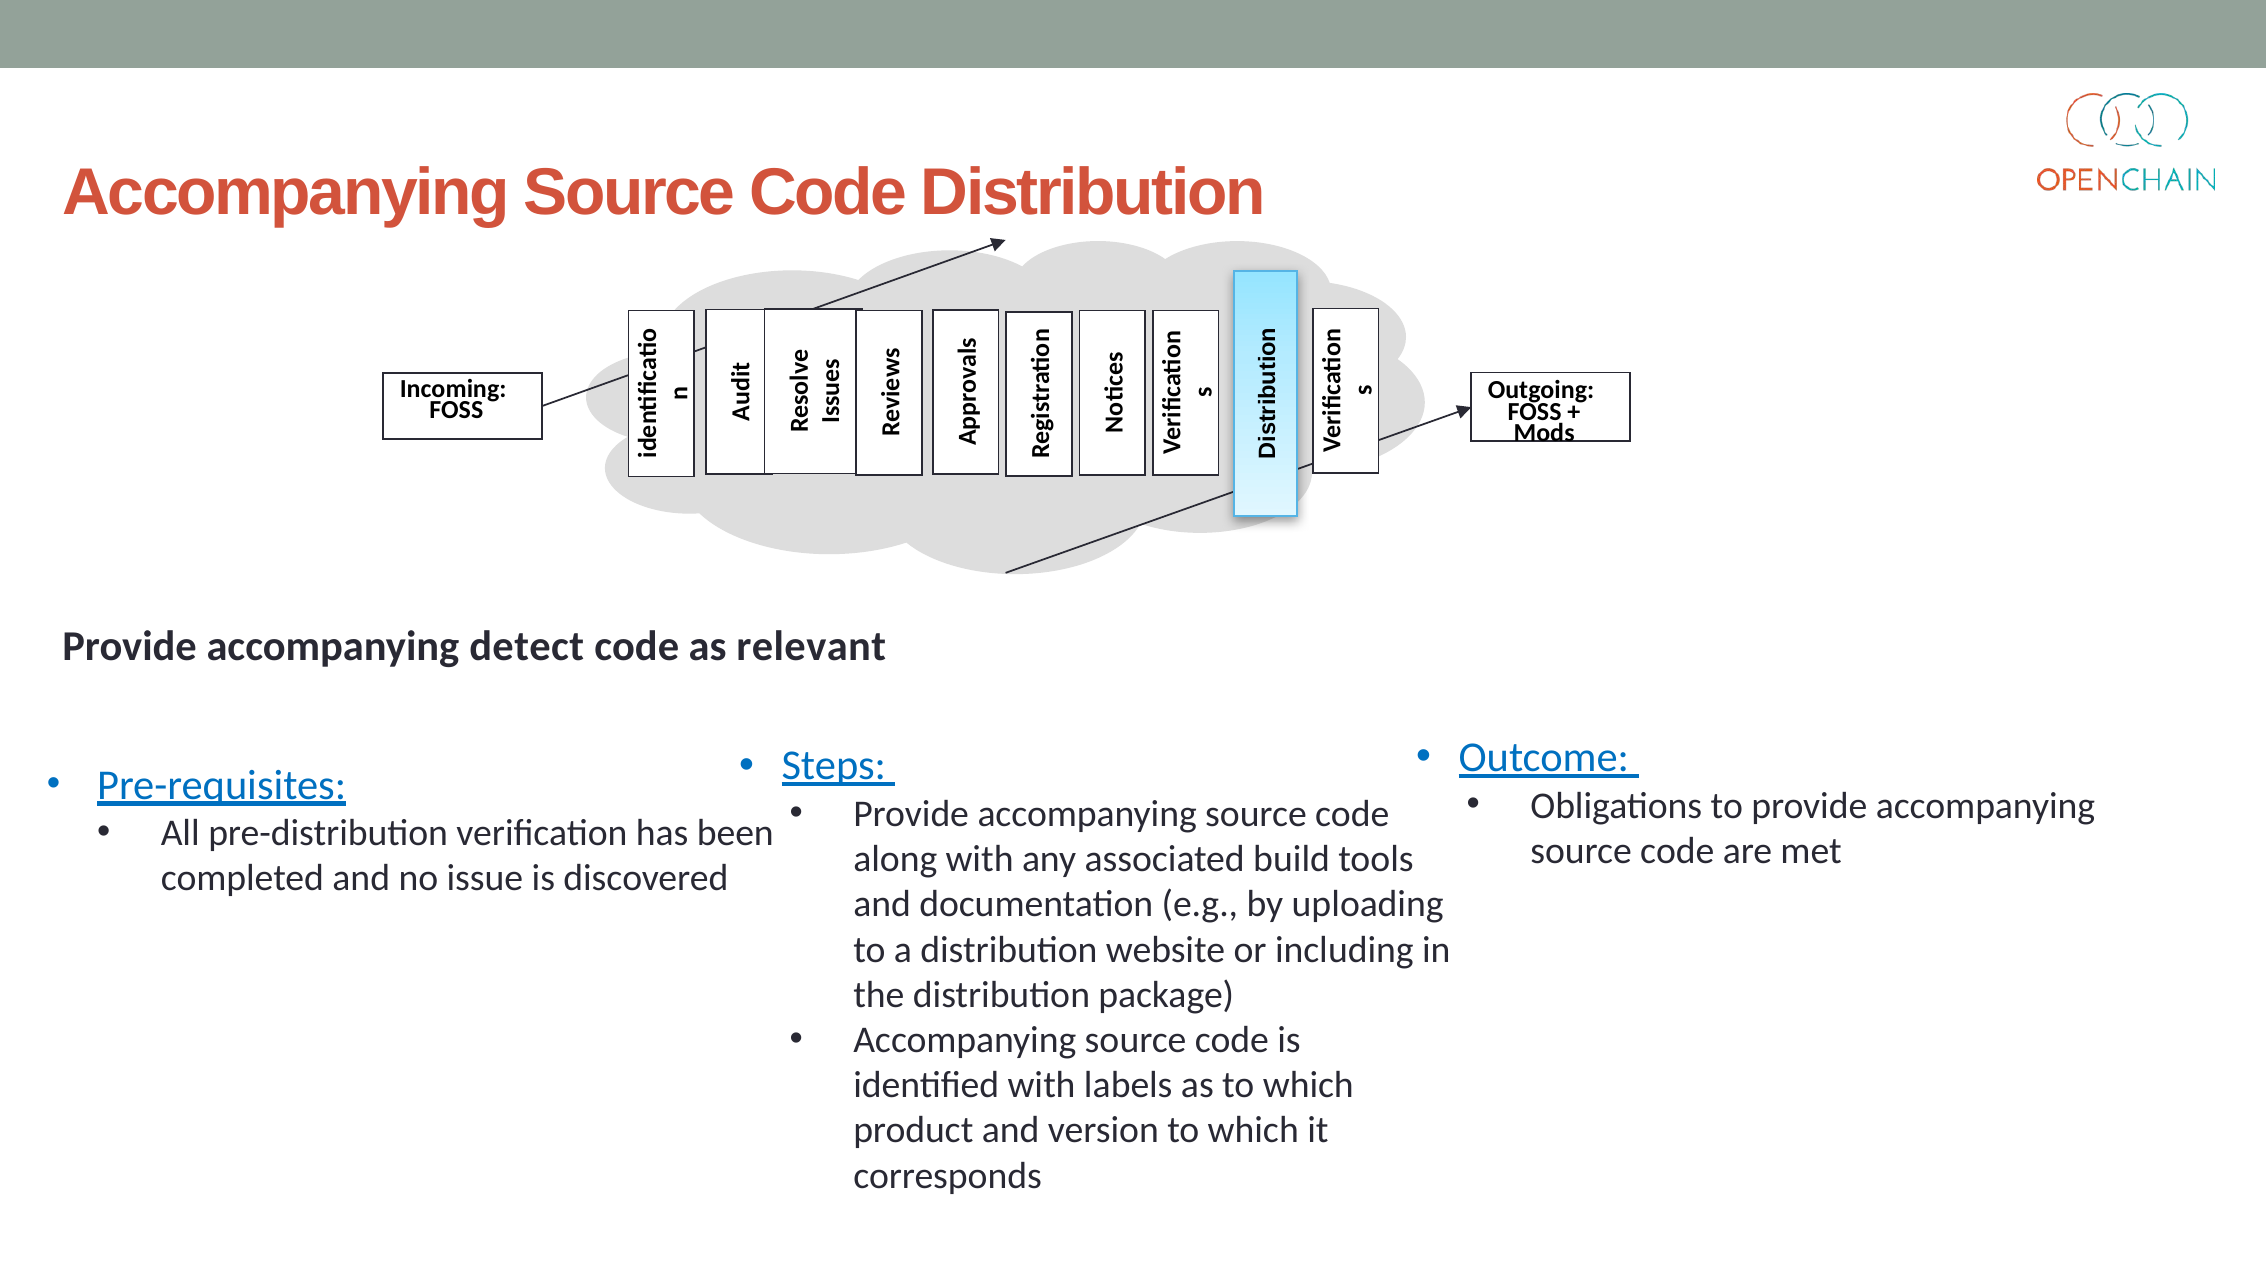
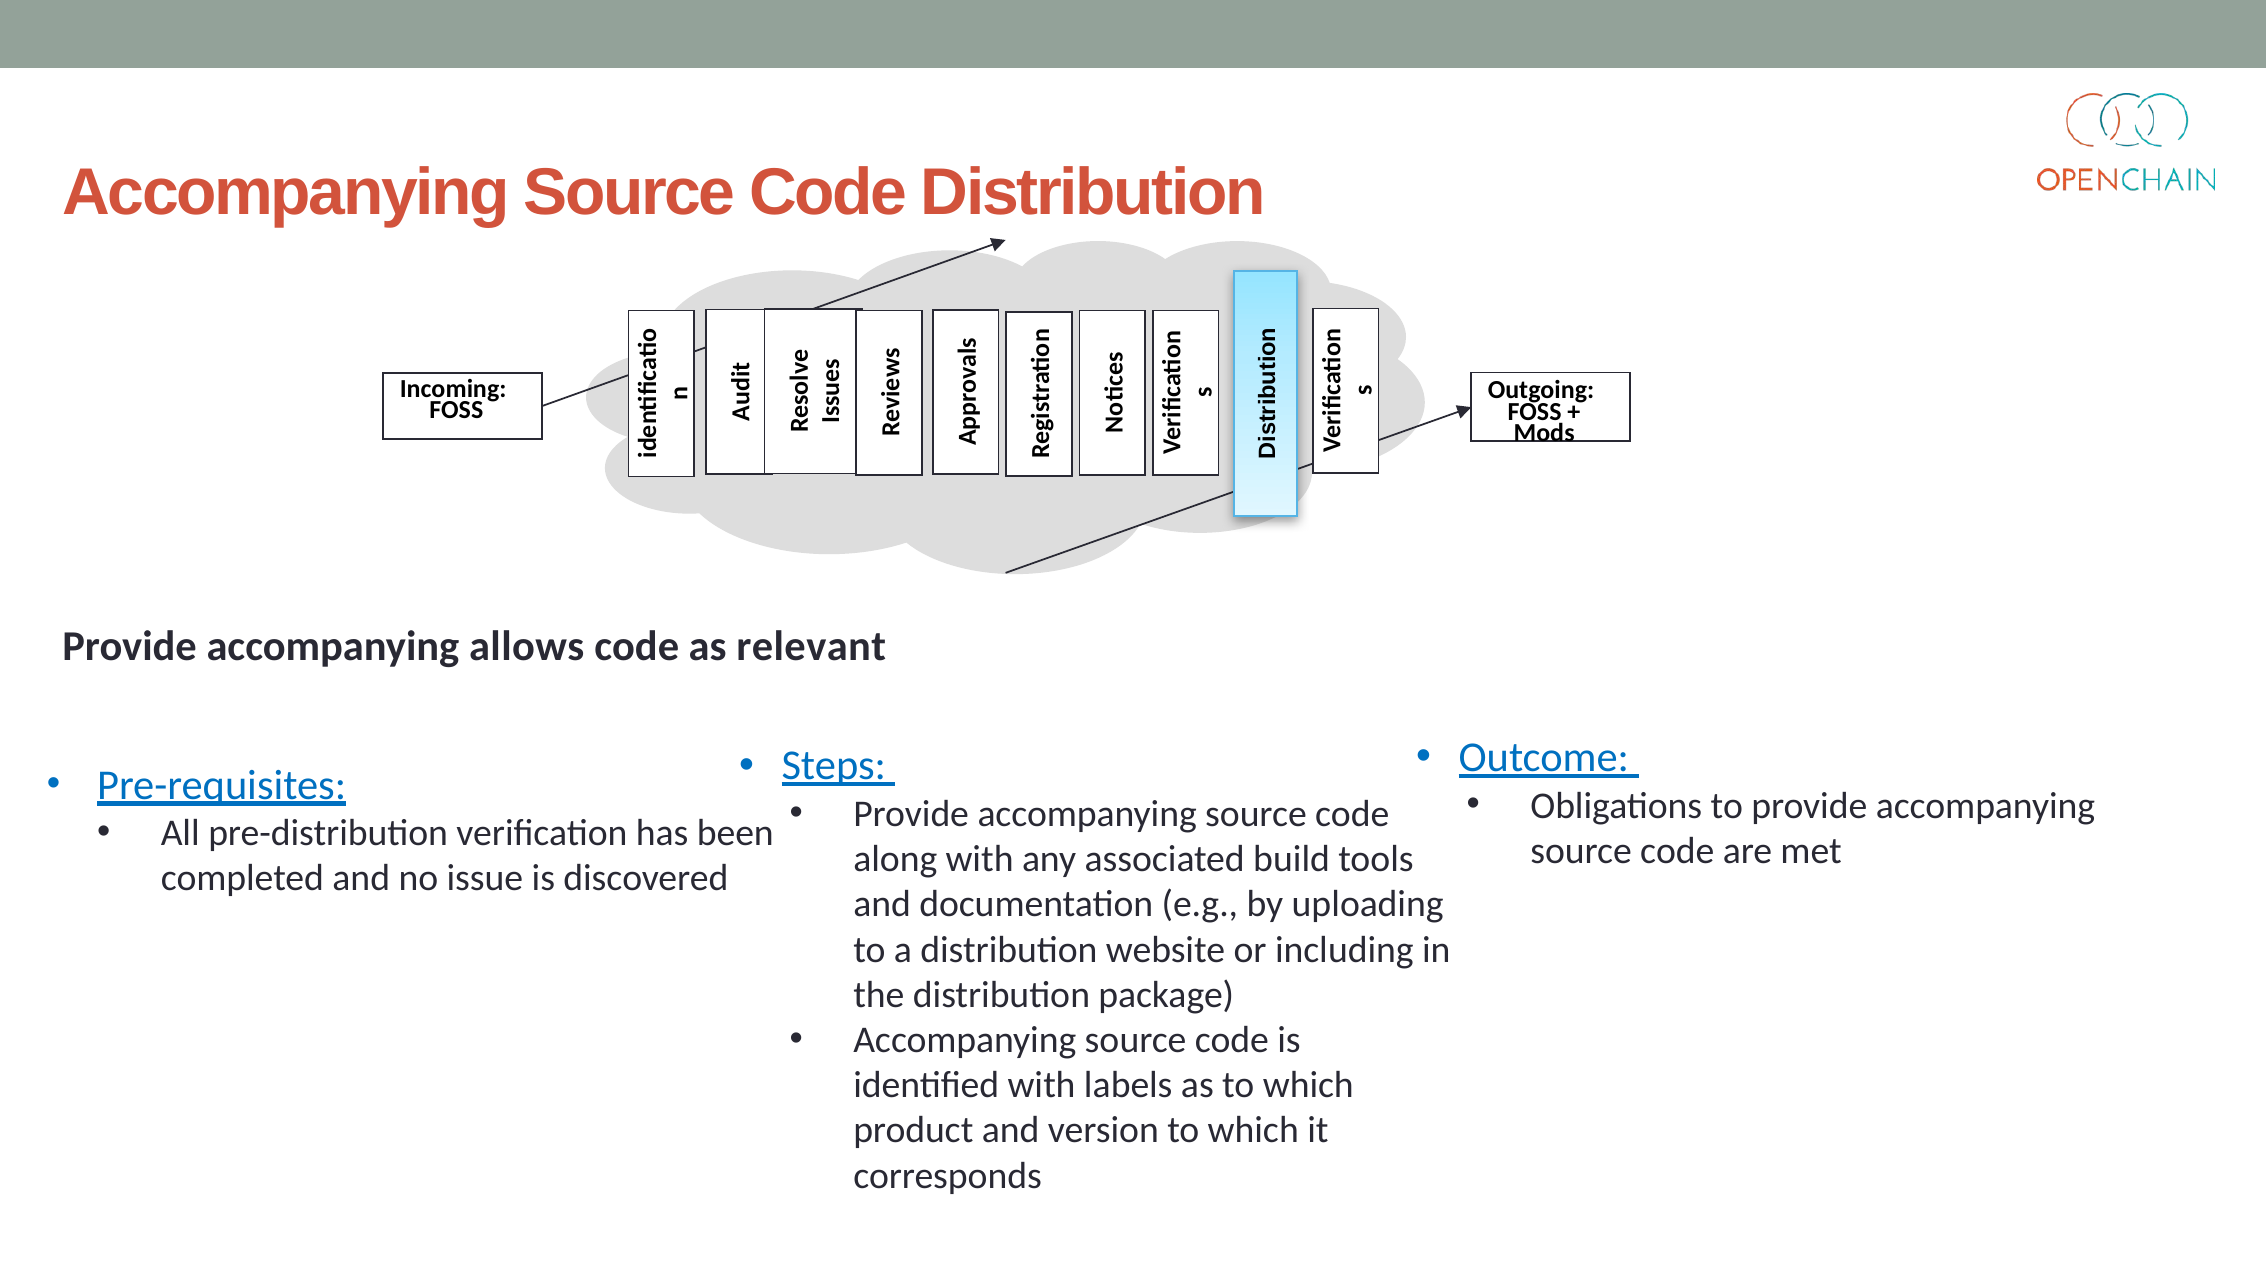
detect: detect -> allows (527, 646)
